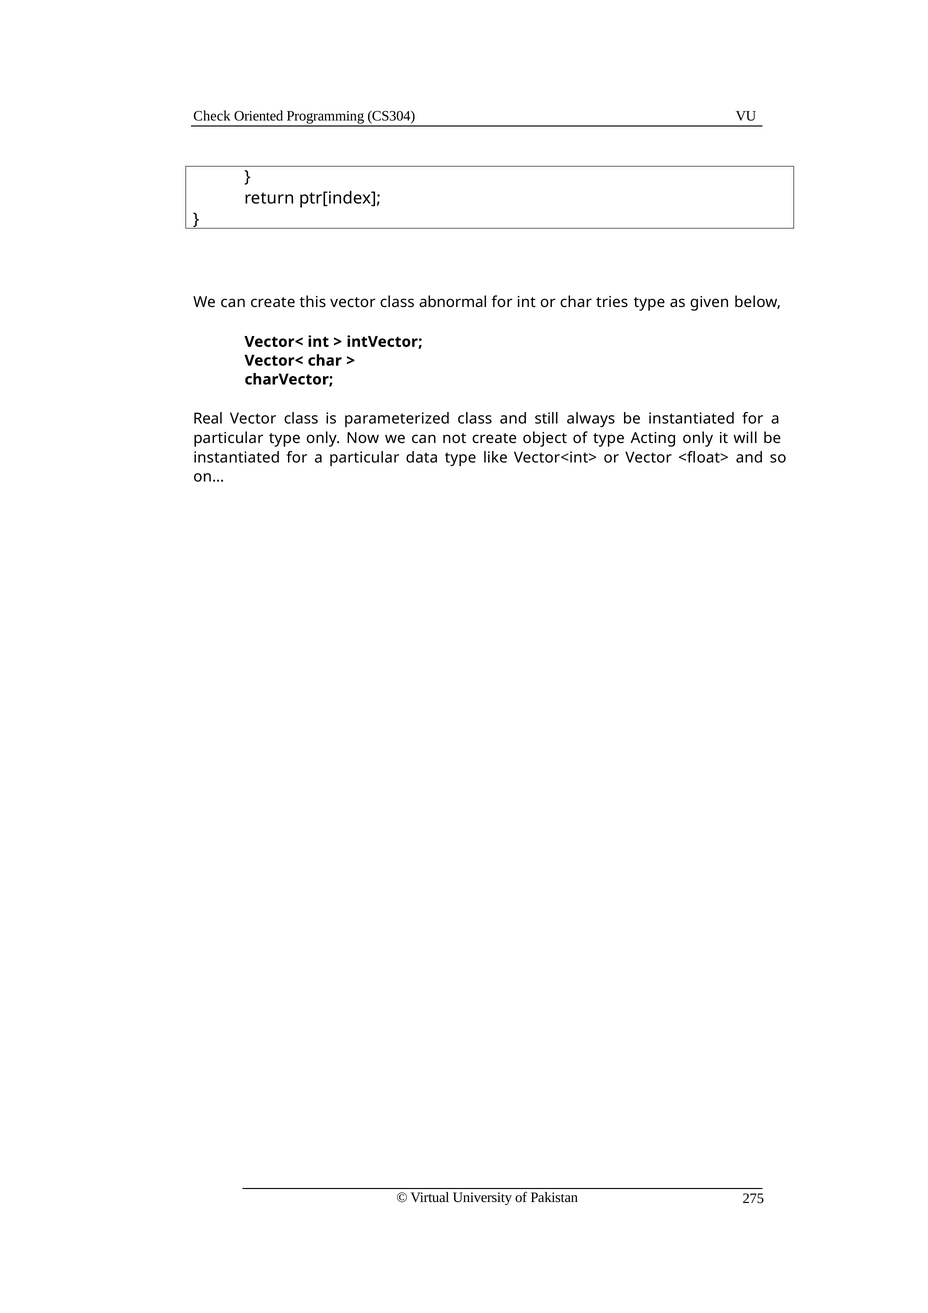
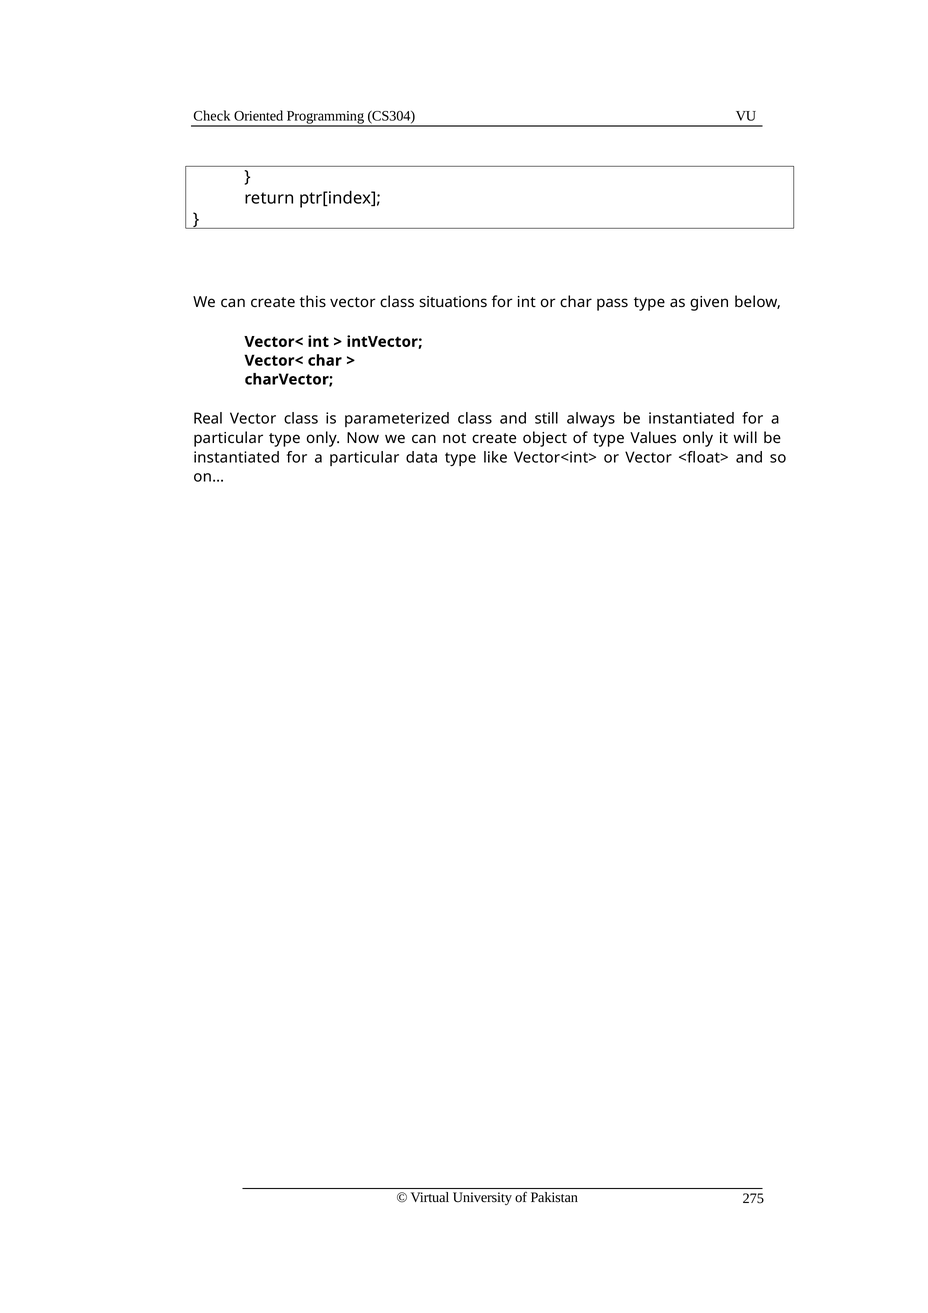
abnormal: abnormal -> situations (453, 302)
tries: tries -> pass (612, 302)
Acting: Acting -> Values (654, 438)
